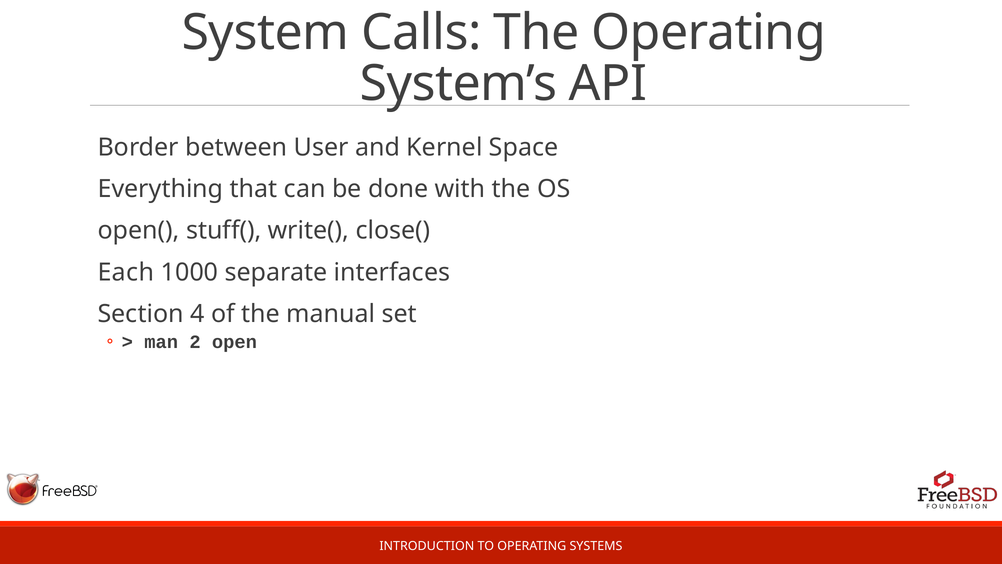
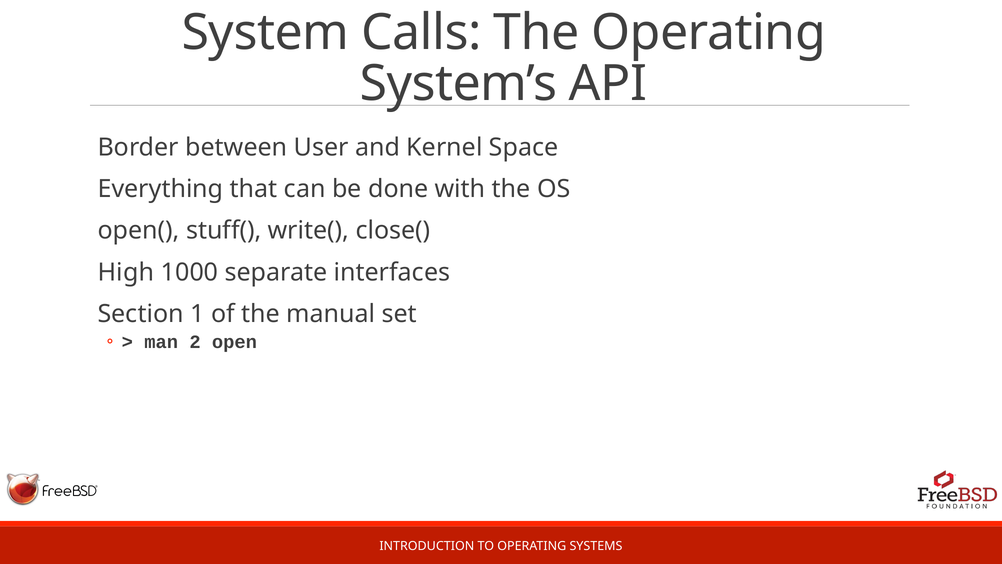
Each: Each -> High (126, 272)
4: 4 -> 1 (197, 314)
